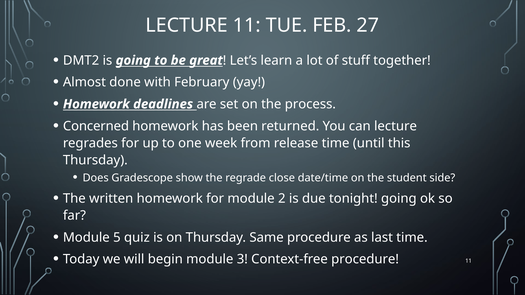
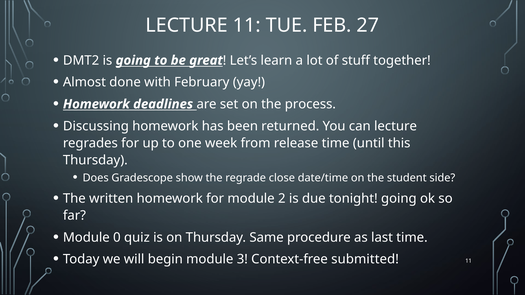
Concerned: Concerned -> Discussing (96, 126)
5: 5 -> 0 (117, 238)
Context-free procedure: procedure -> submitted (365, 260)
